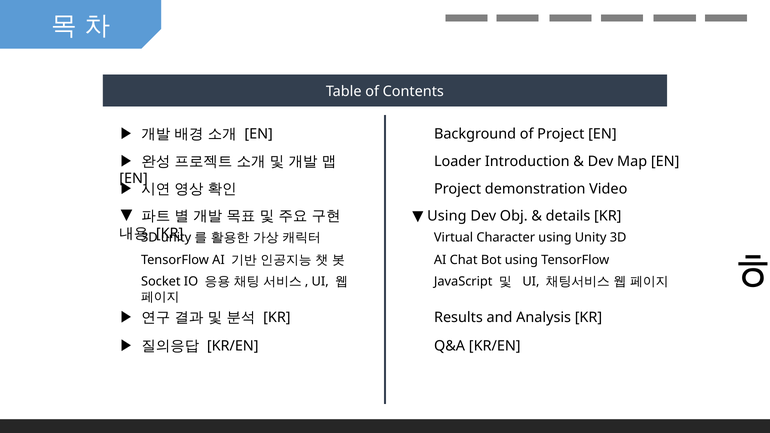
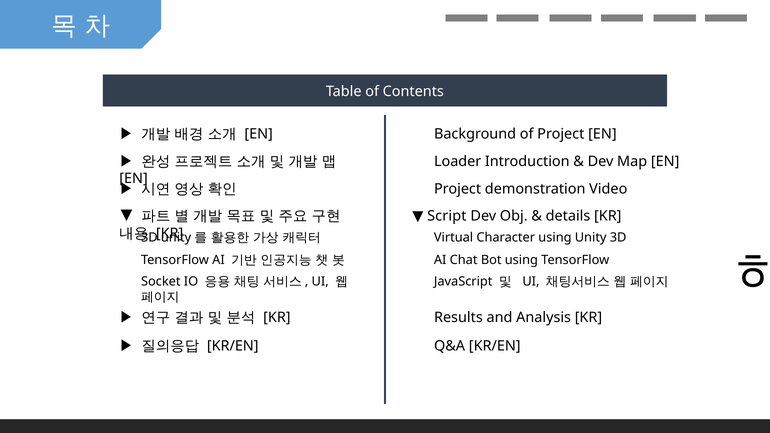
Using: Using -> Script (447, 216)
